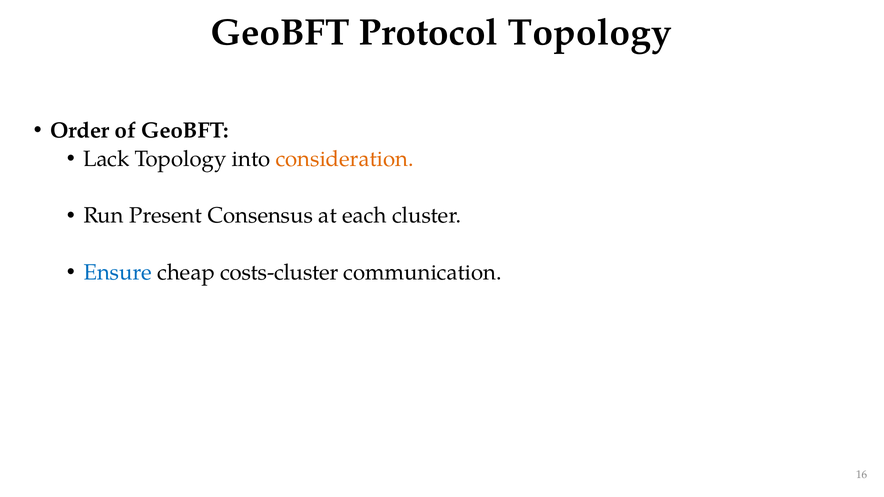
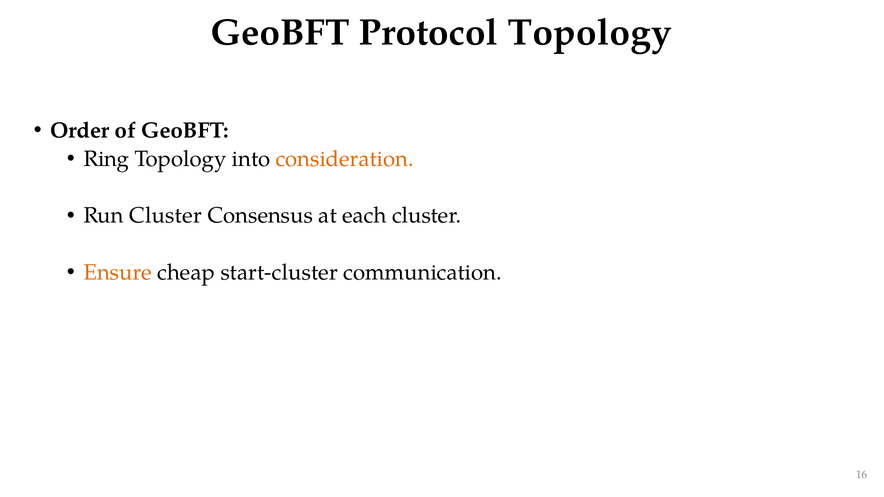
Lack: Lack -> Ring (106, 159)
Run Present: Present -> Cluster (166, 216)
Ensure colour: blue -> orange (118, 273)
costs-cluster: costs-cluster -> start-cluster (279, 273)
